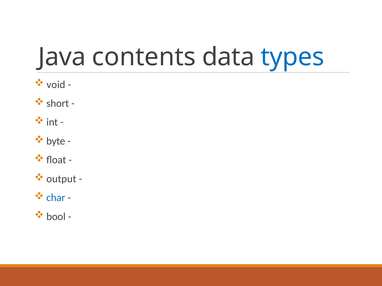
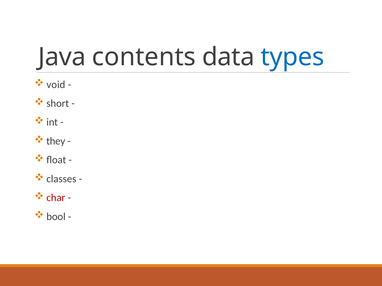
byte: byte -> they (56, 141)
output: output -> classes (61, 179)
char colour: blue -> red (56, 198)
